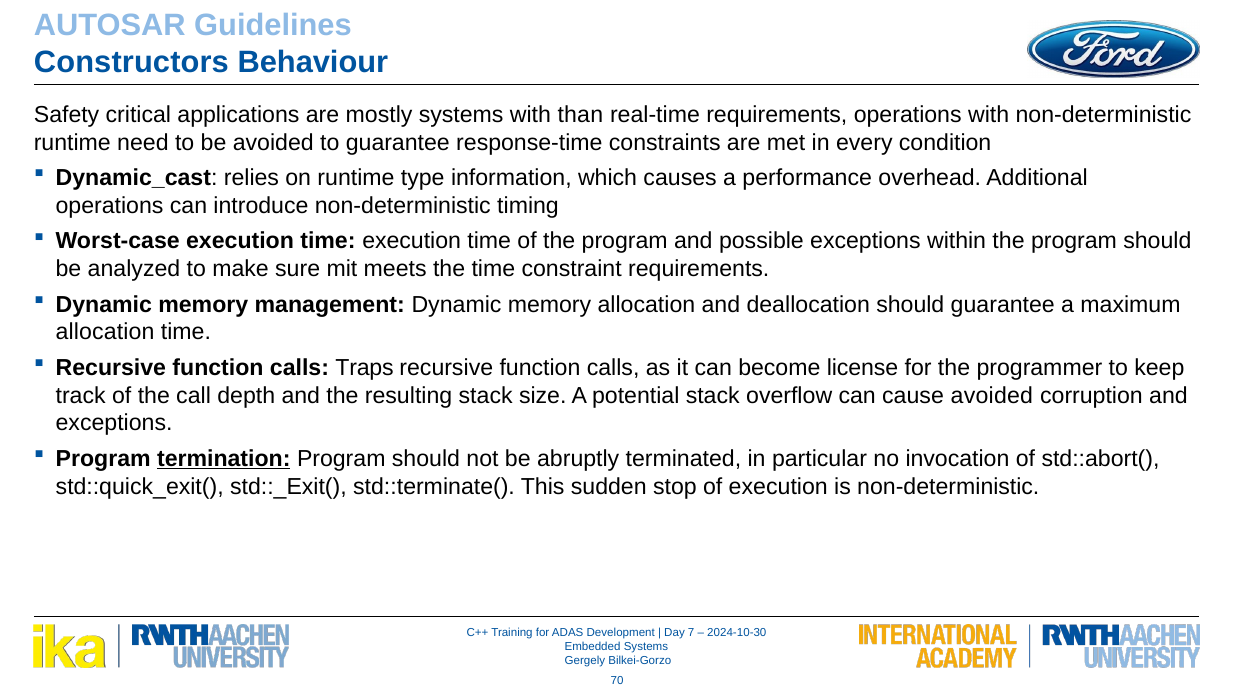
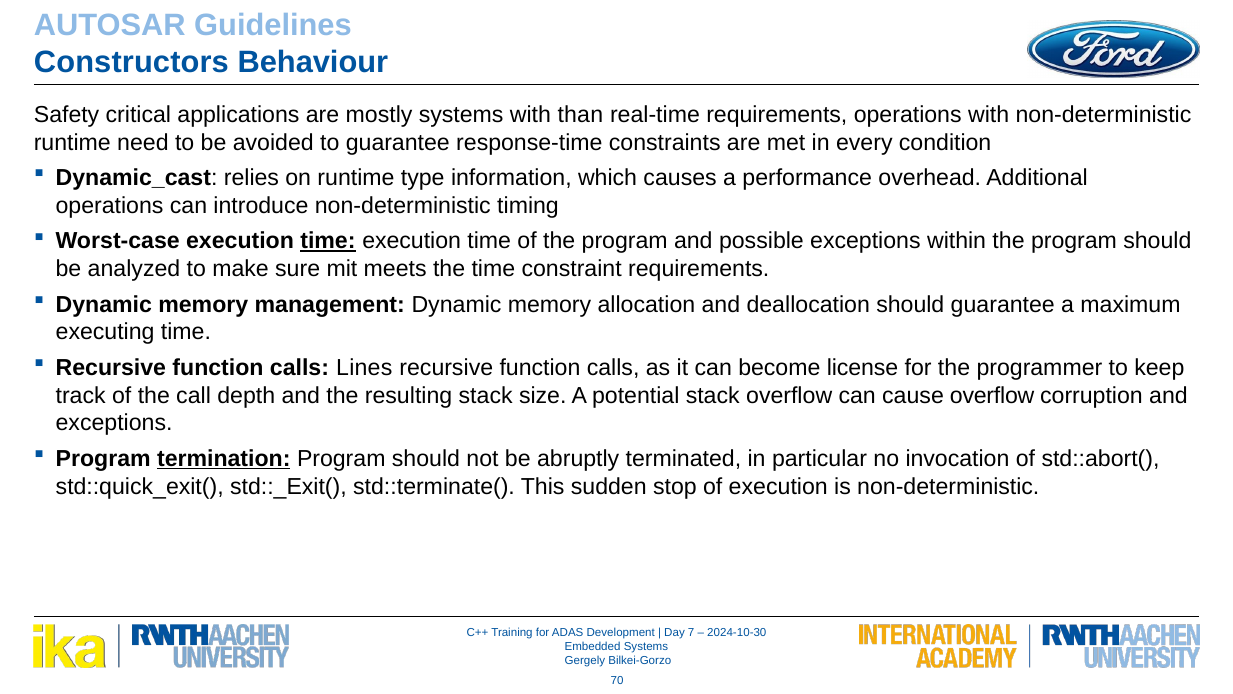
time underline: none -> present (328, 241)
allocation: allocation -> executing (105, 332)
Traps: Traps -> Lines (364, 367)
cause avoided: avoided -> overflow (992, 395)
